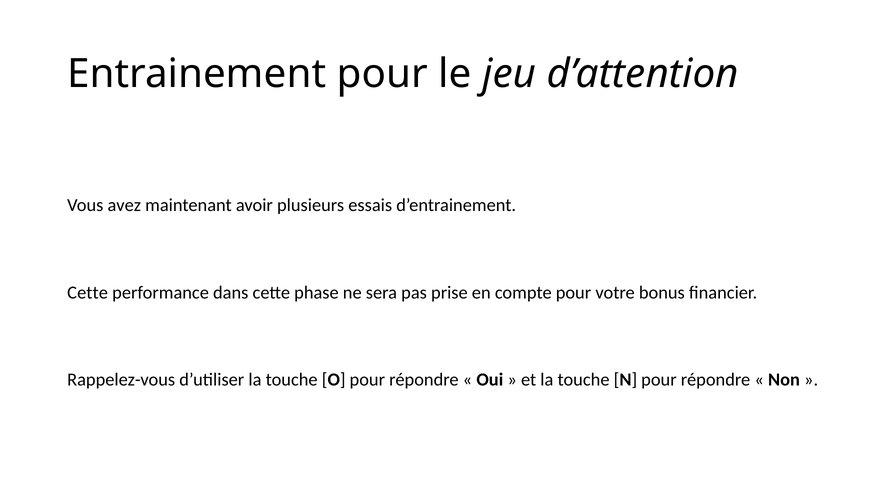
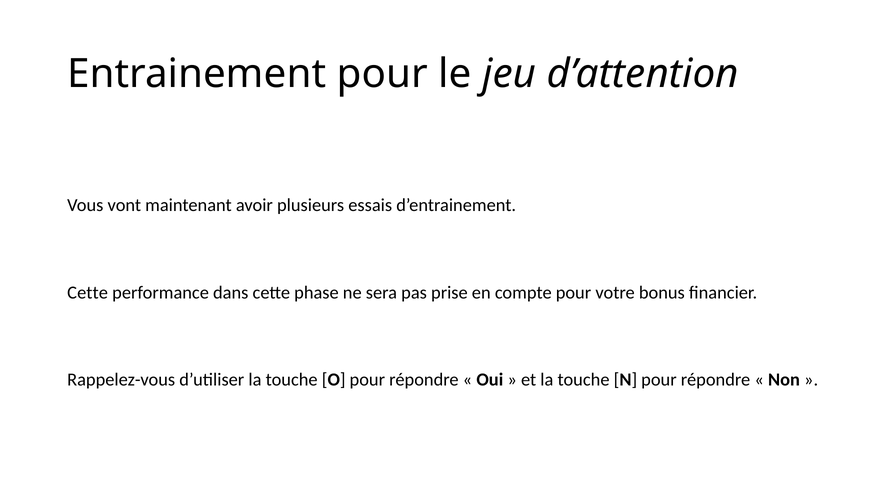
avez: avez -> vont (124, 205)
